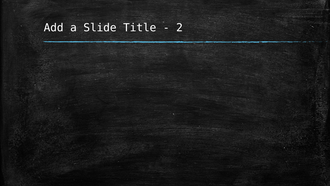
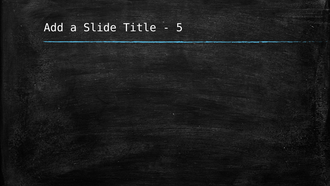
2: 2 -> 5 (179, 28)
